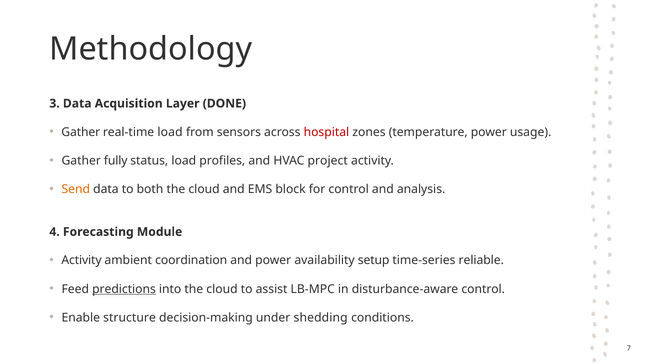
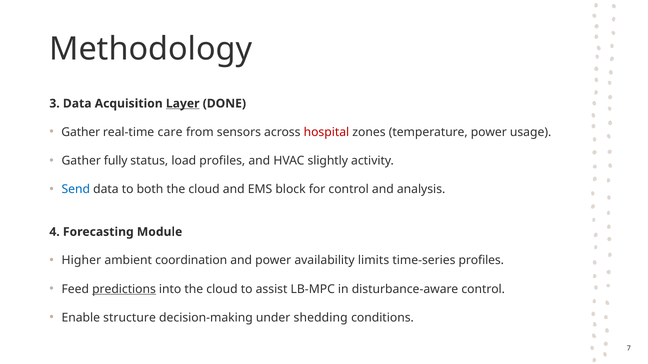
Layer underline: none -> present (183, 104)
real-time load: load -> care (170, 132)
project: project -> slightly (328, 161)
Send colour: orange -> blue (76, 190)
Activity: Activity -> Higher (81, 261)
setup: setup -> limits (374, 261)
time-series reliable: reliable -> profiles (481, 261)
